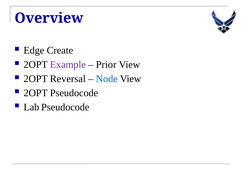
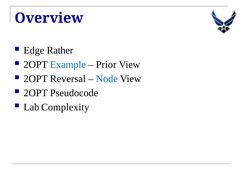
Create: Create -> Rather (60, 50)
Example colour: purple -> blue (68, 64)
Lab Pseudocode: Pseudocode -> Complexity (65, 107)
